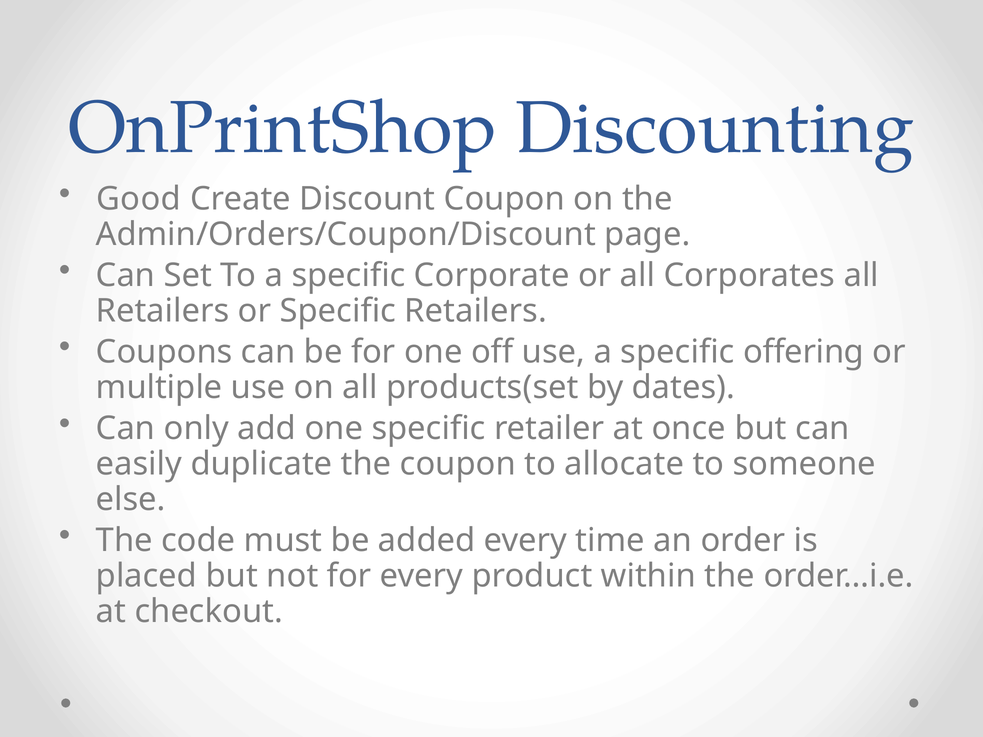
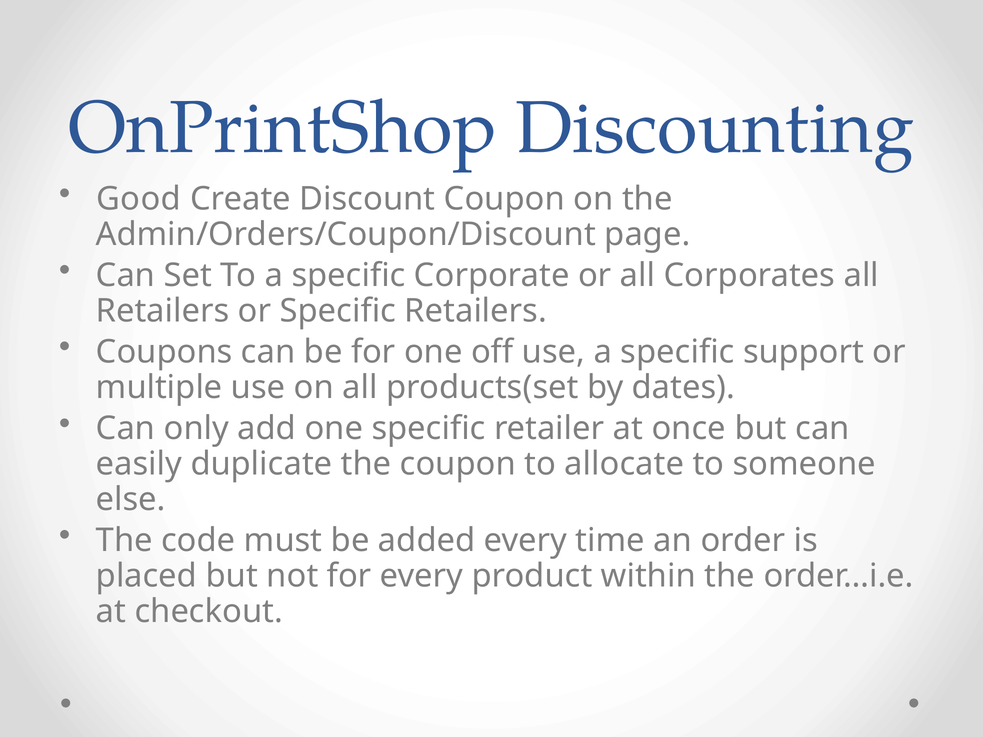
offering: offering -> support (803, 352)
